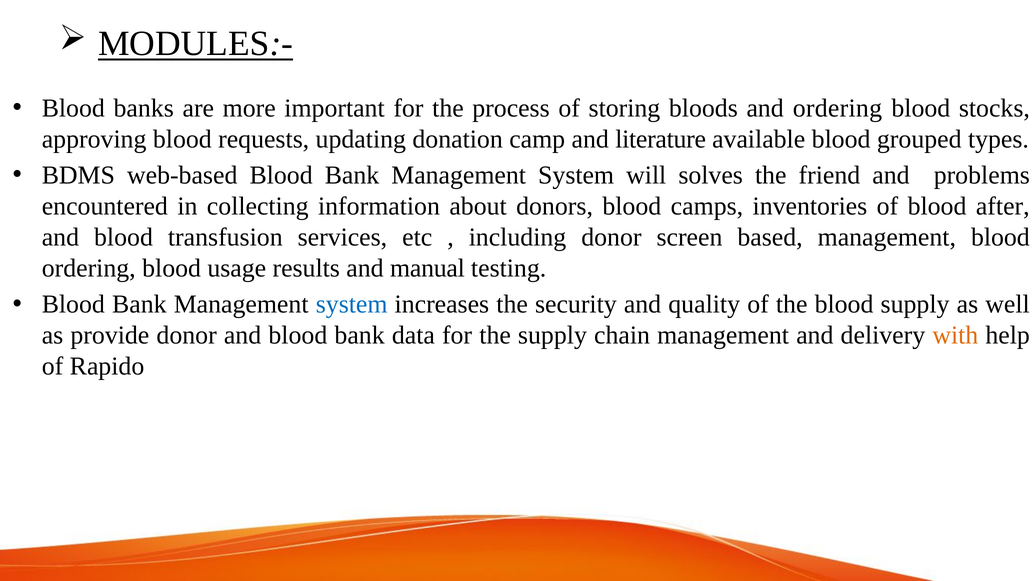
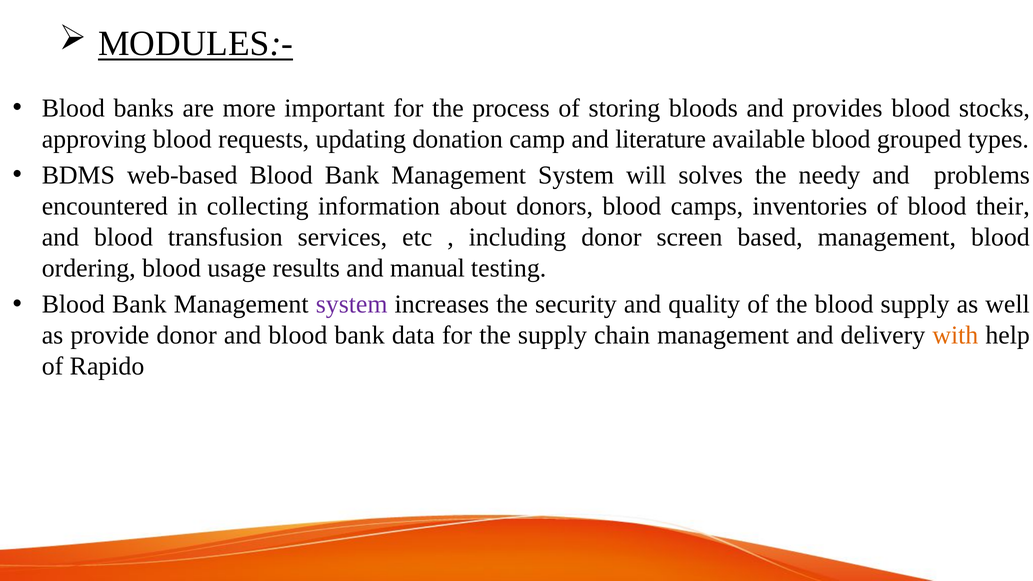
and ordering: ordering -> provides (837, 108)
friend: friend -> needy (829, 175)
after: after -> their (1003, 206)
system colour: blue -> purple (352, 304)
